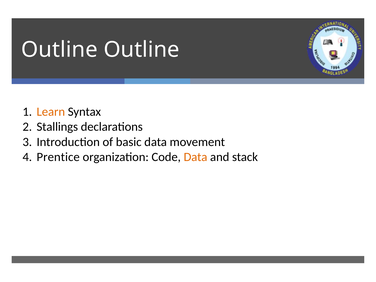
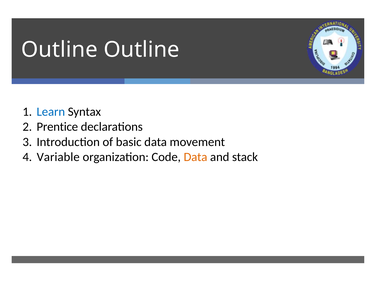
Learn colour: orange -> blue (51, 112)
Stallings: Stallings -> Prentice (57, 127)
Prentice: Prentice -> Variable (58, 157)
